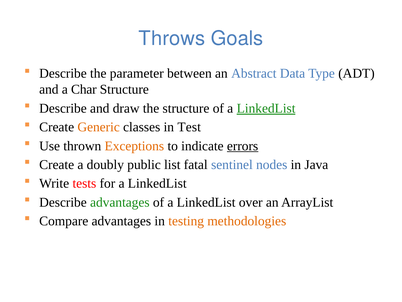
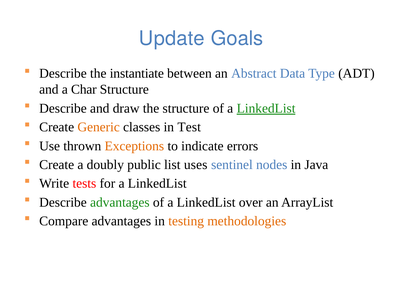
Throws: Throws -> Update (172, 39)
parameter: parameter -> instantiate (137, 73)
errors underline: present -> none (243, 146)
fatal: fatal -> uses (196, 164)
